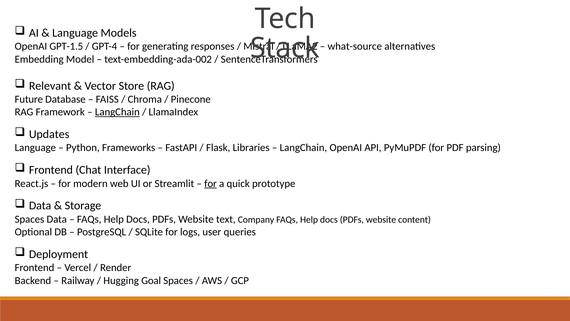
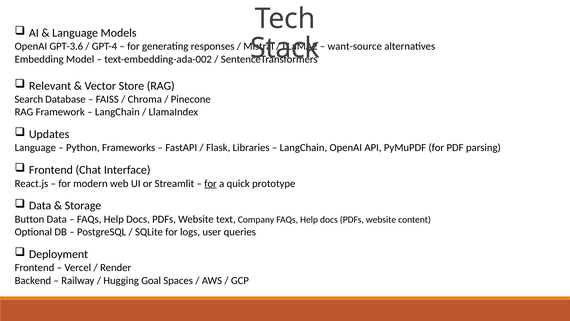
GPT-1.5: GPT-1.5 -> GPT-3.6 (66, 46)
what-source: what-source -> want-source (355, 46)
Future: Future -> Search (29, 99)
LangChain underline: present -> none (117, 112)
Spaces: Spaces -> Button (29, 219)
